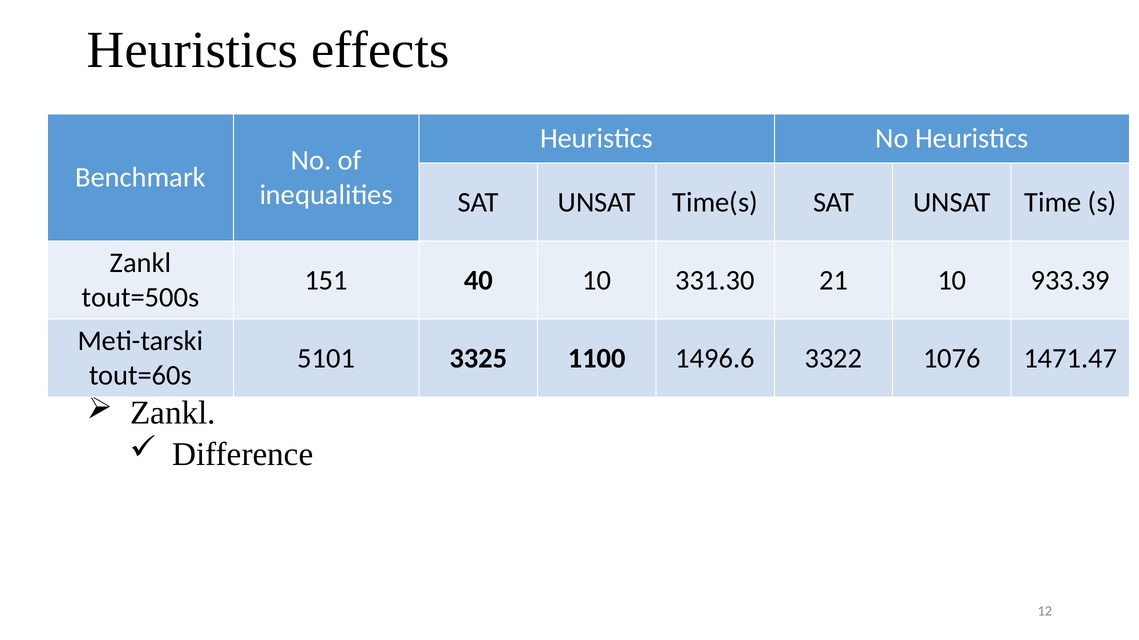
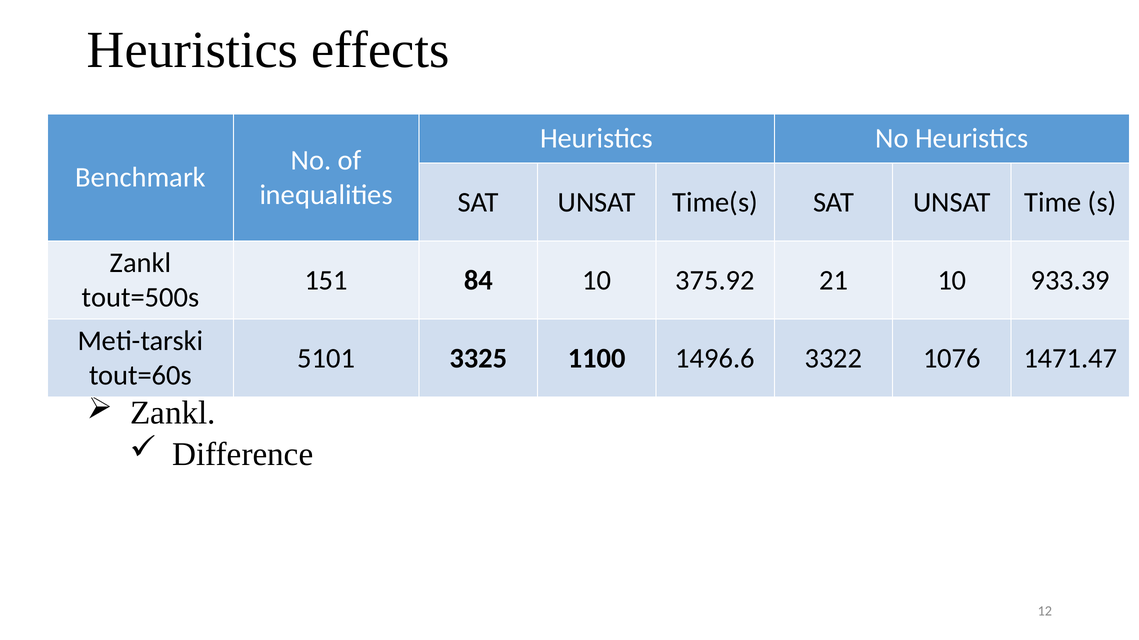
40: 40 -> 84 (478, 280)
331.30: 331.30 -> 375.92 (715, 280)
